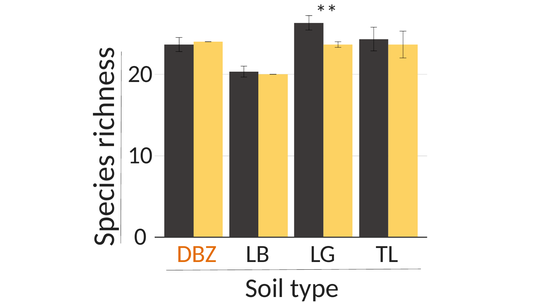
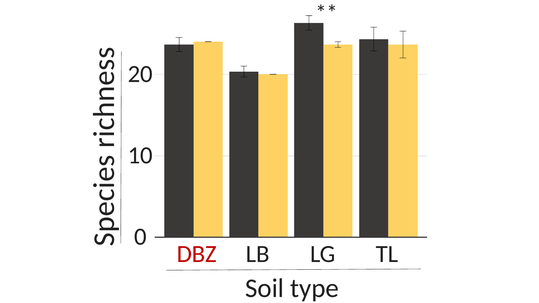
DBZ colour: orange -> red (197, 254)
